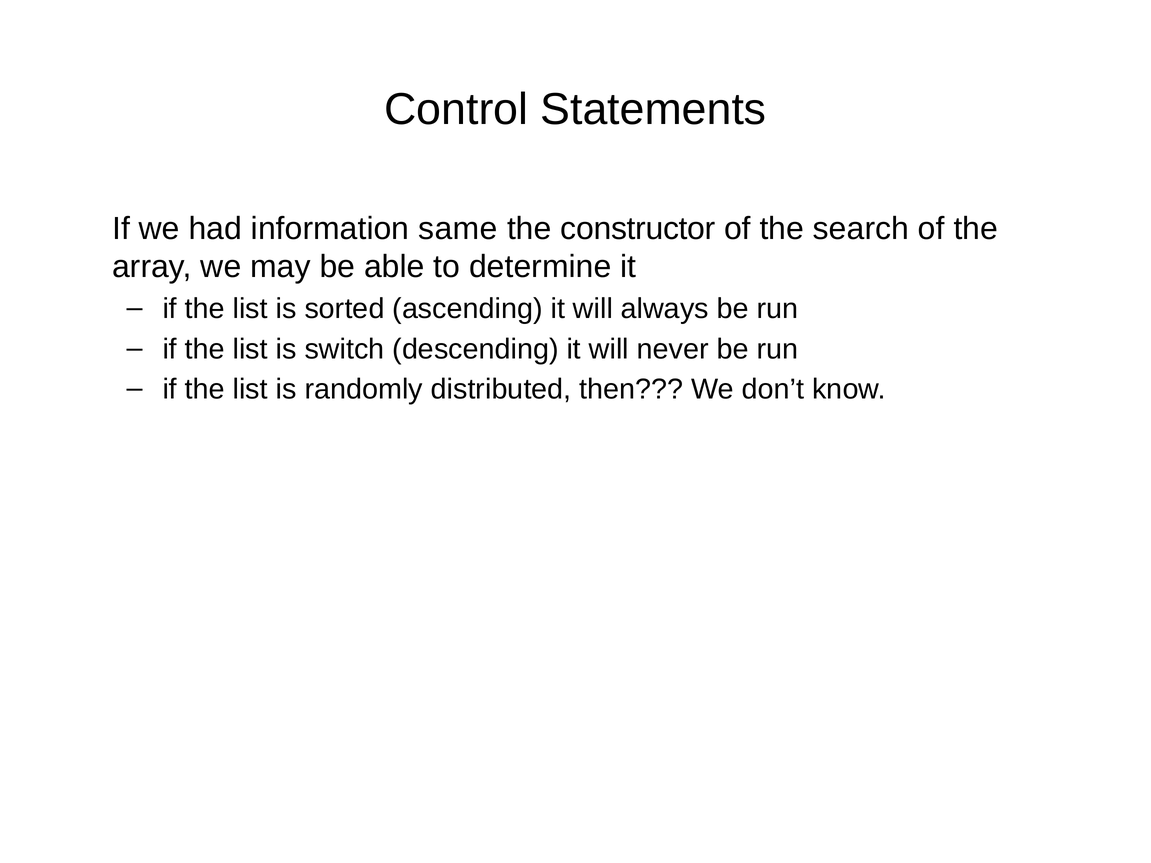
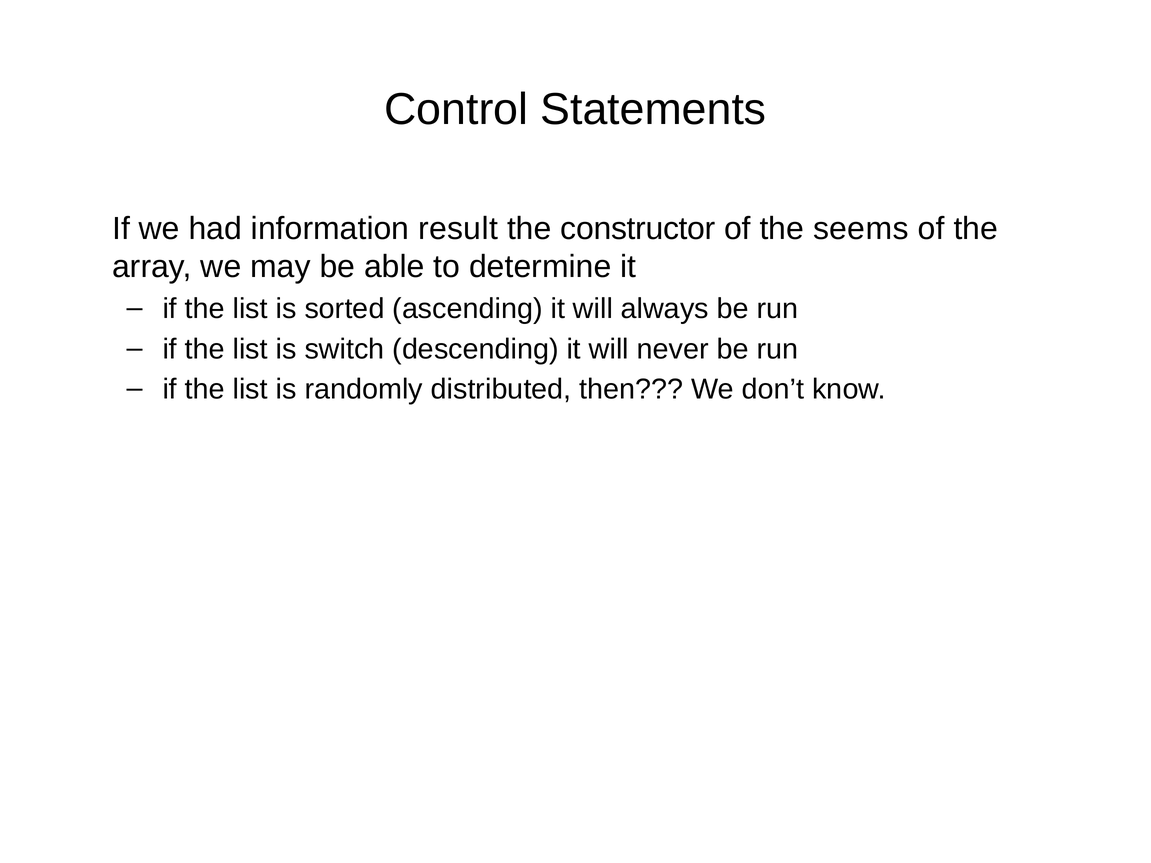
same: same -> result (458, 229)
search: search -> seems (861, 229)
